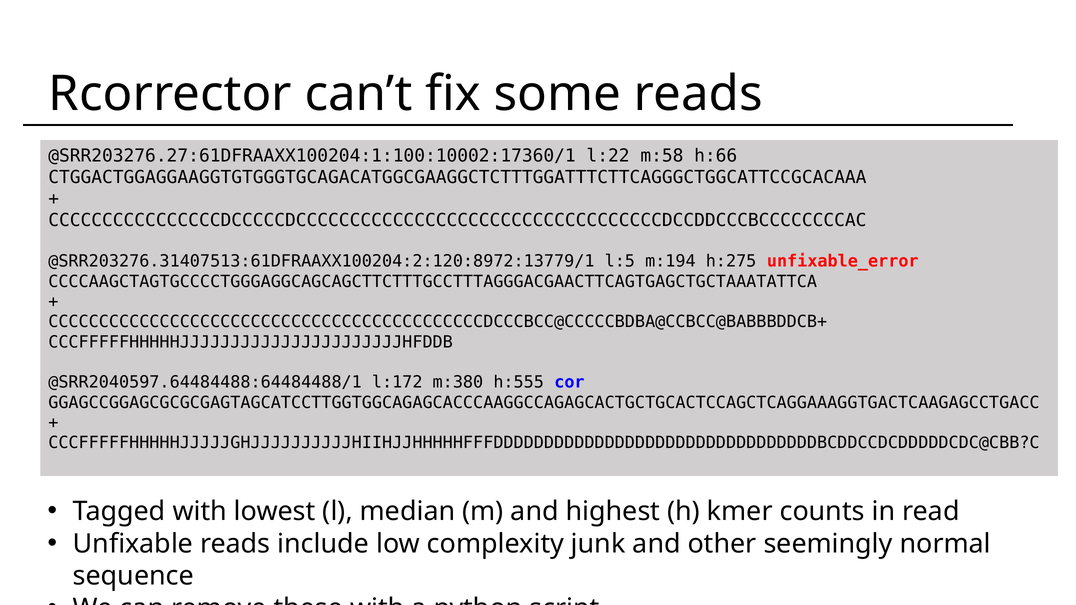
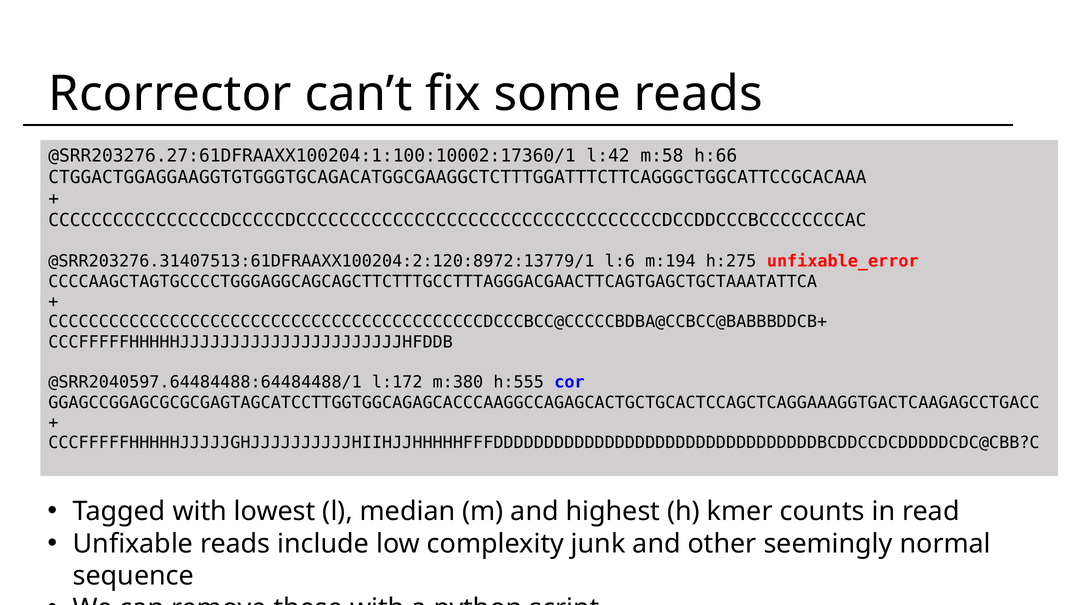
l:22: l:22 -> l:42 (608, 156)
l:5: l:5 -> l:6 (620, 262)
